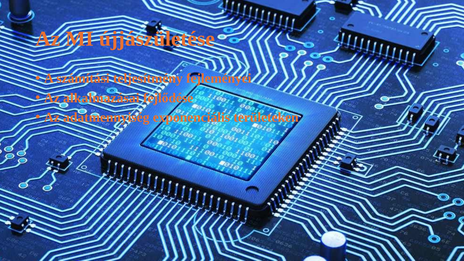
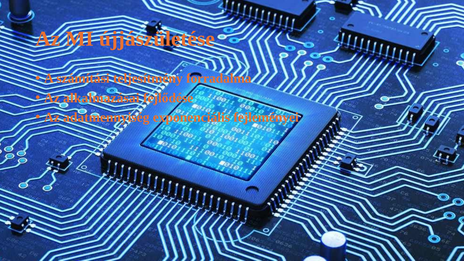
fejleményei: fejleményei -> forradalma (219, 78)
területeken: területeken -> fejleményei (266, 117)
